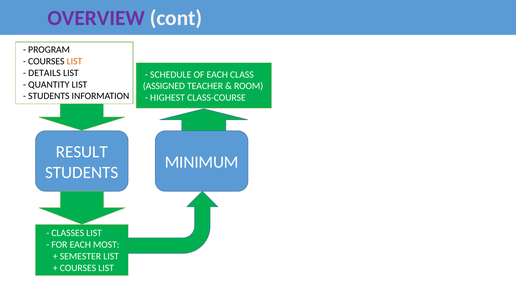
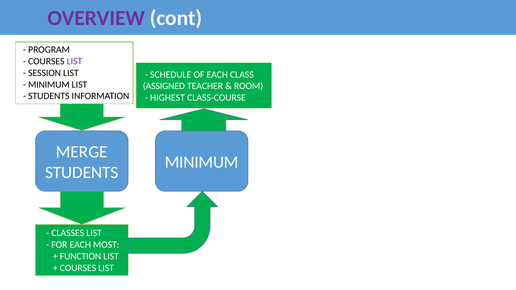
LIST colour: orange -> purple (74, 61)
DETAILS: DETAILS -> SESSION (45, 73)
QUANTITY: QUANTITY -> MINIMUM (49, 85)
RESULT: RESULT -> MERGE (82, 152)
SEMESTER: SEMESTER -> FUNCTION (80, 256)
